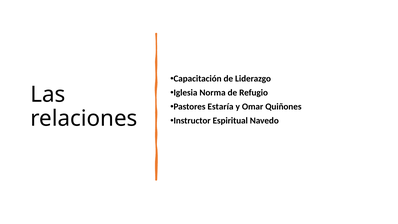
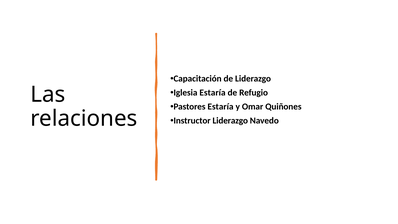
Iglesia Norma: Norma -> Estaría (212, 93)
Instructor Espiritual: Espiritual -> Liderazgo (230, 121)
